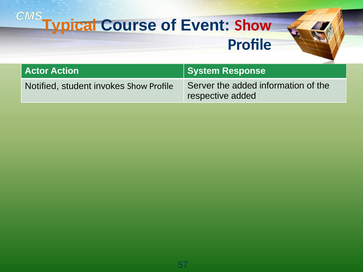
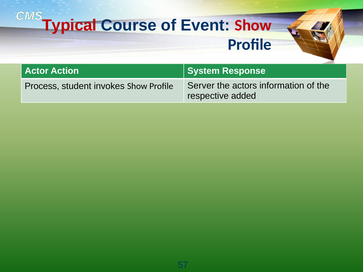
Typical colour: orange -> red (69, 25)
Notified: Notified -> Process (42, 86)
the added: added -> actors (245, 86)
